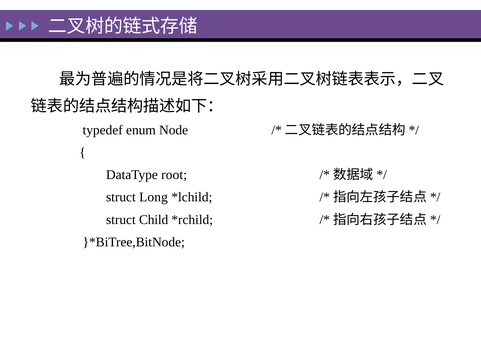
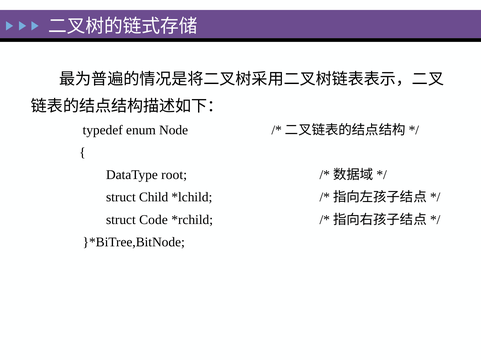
Long: Long -> Child (154, 198)
Child: Child -> Code (153, 220)
